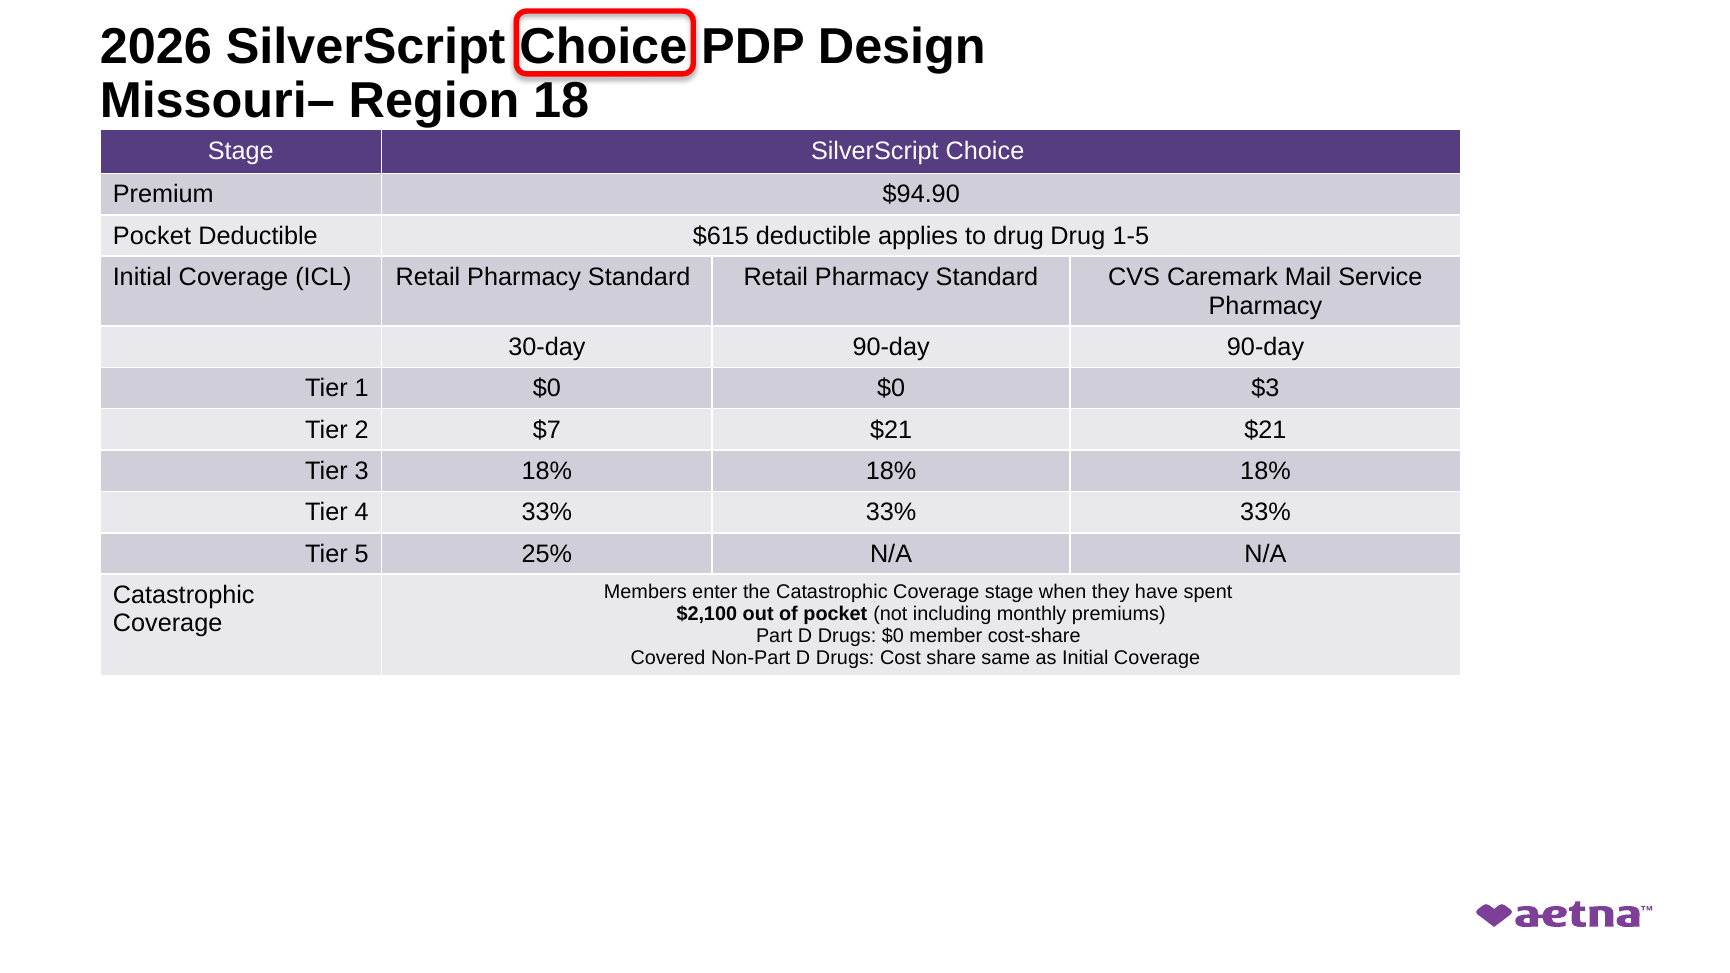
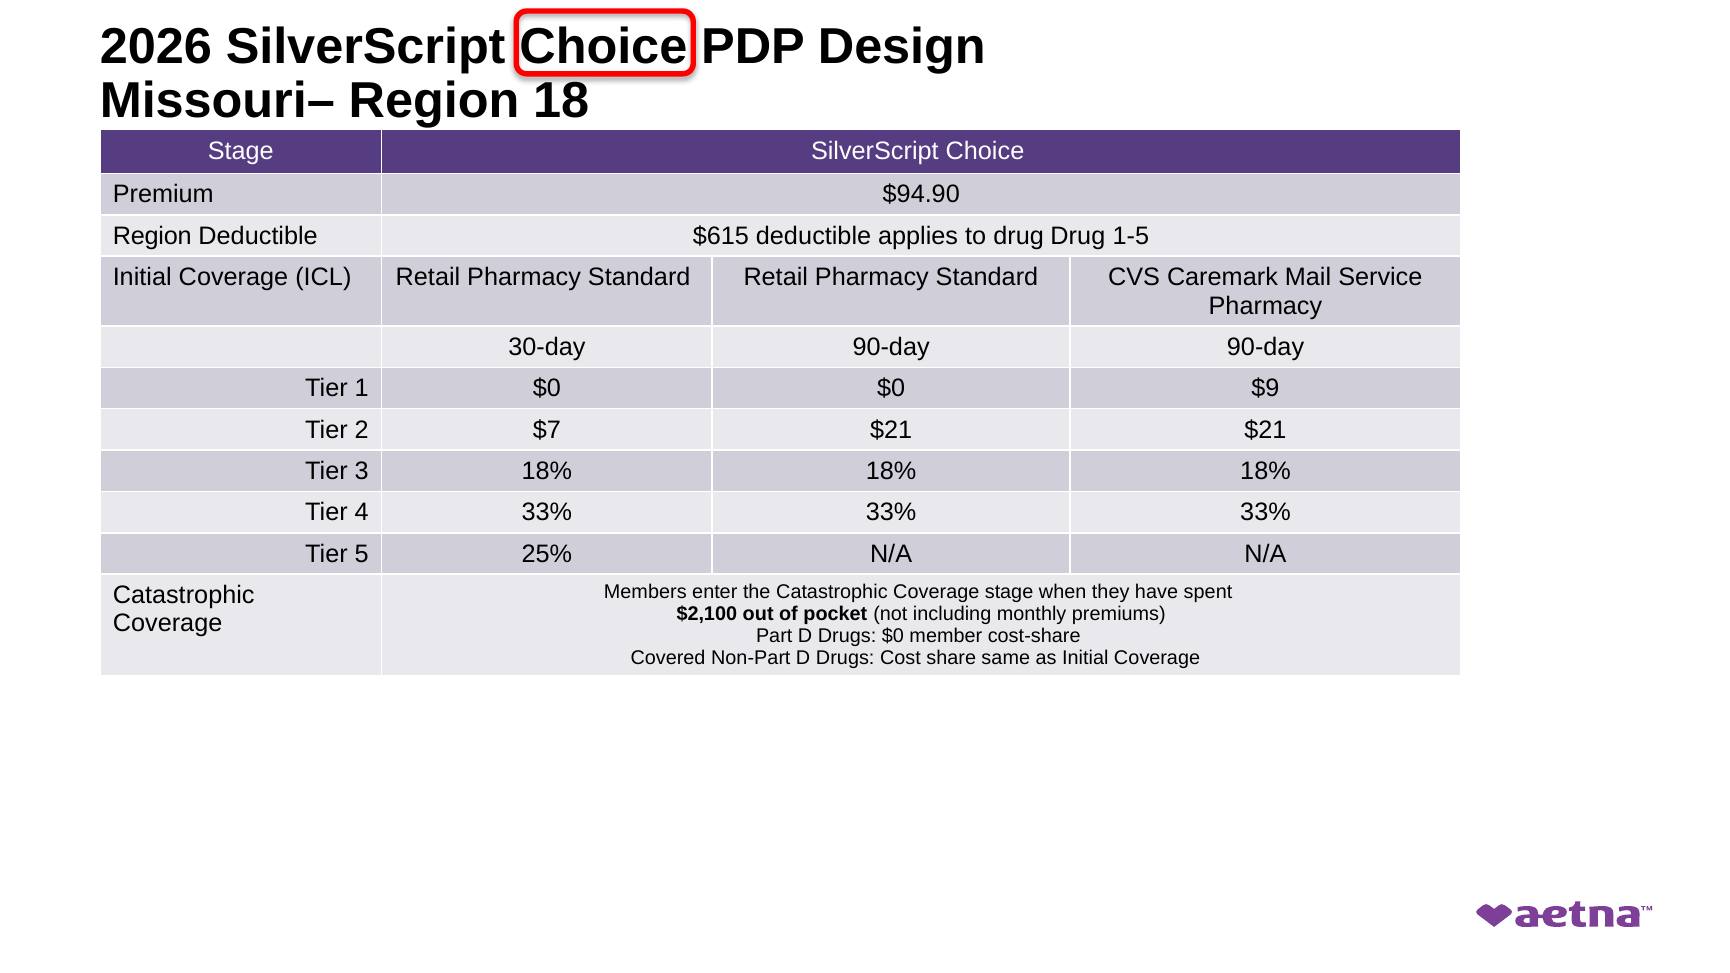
Pocket: Pocket -> Region (152, 236)
$3: $3 -> $9 (1265, 388)
